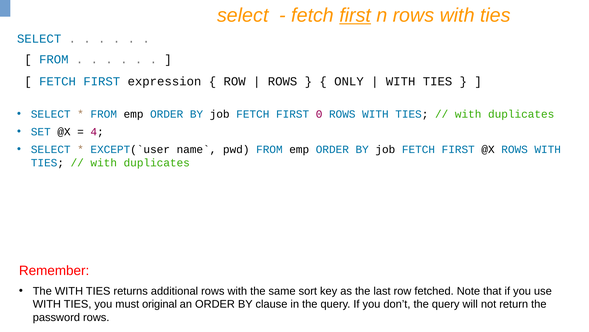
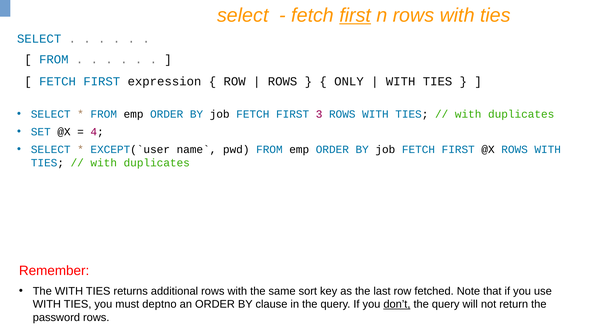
0: 0 -> 3 (319, 114)
original: original -> deptno (159, 304)
don’t underline: none -> present (397, 304)
